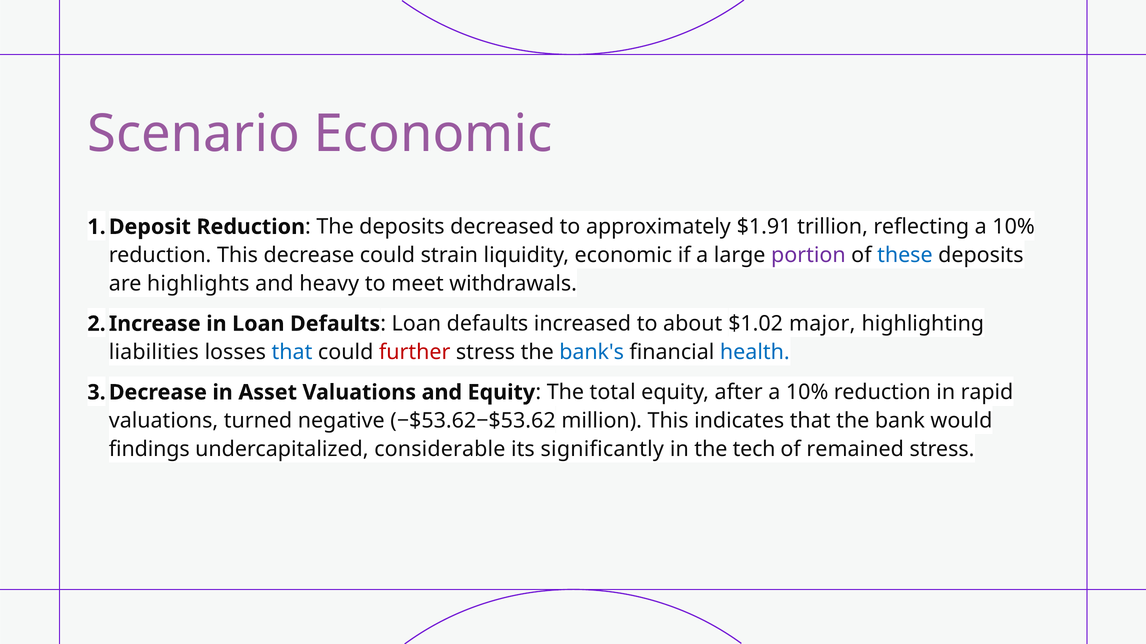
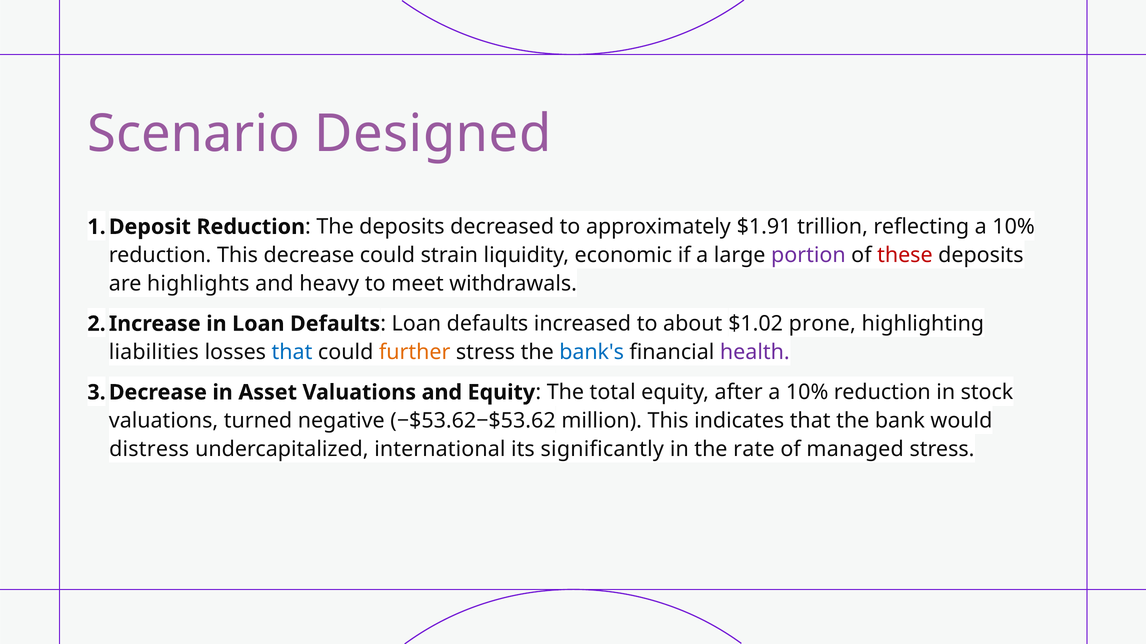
Scenario Economic: Economic -> Designed (433, 134)
these colour: blue -> red (905, 255)
major: major -> prone (822, 324)
further colour: red -> orange (415, 352)
health colour: blue -> purple (755, 352)
rapid: rapid -> stock (987, 393)
findings: findings -> distress (149, 449)
considerable: considerable -> international (440, 449)
tech: tech -> rate (754, 449)
remained: remained -> managed (855, 449)
